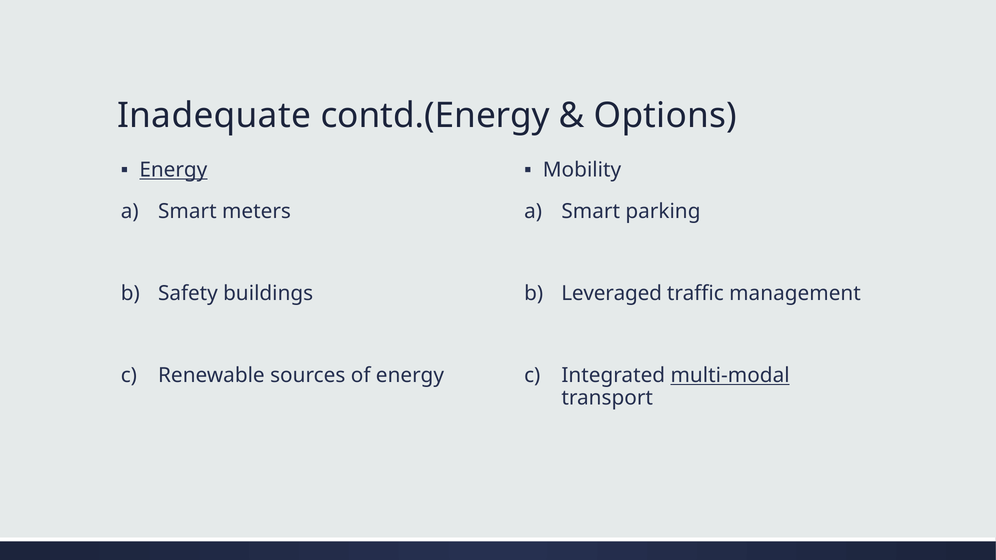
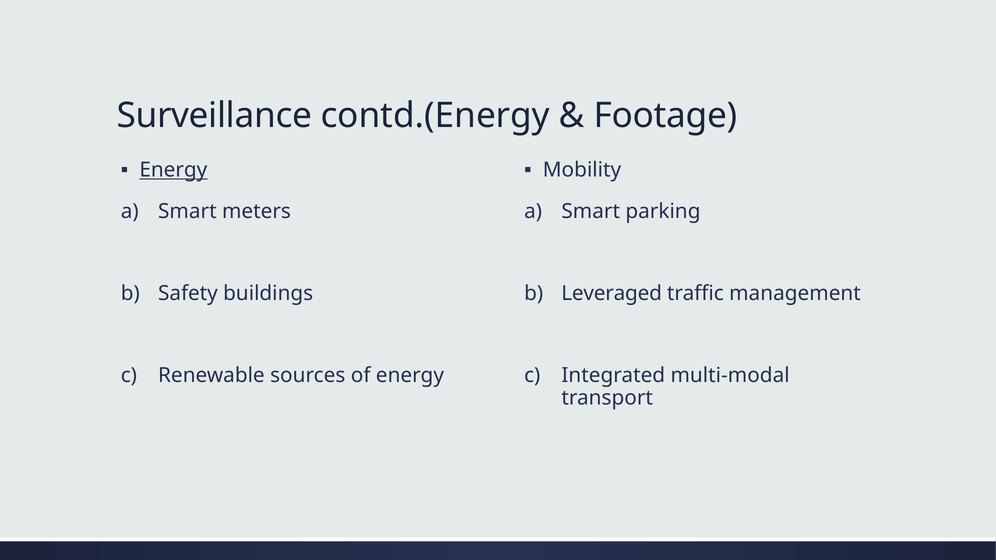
Inadequate: Inadequate -> Surveillance (214, 116)
Options: Options -> Footage (666, 116)
multi-modal underline: present -> none (730, 376)
